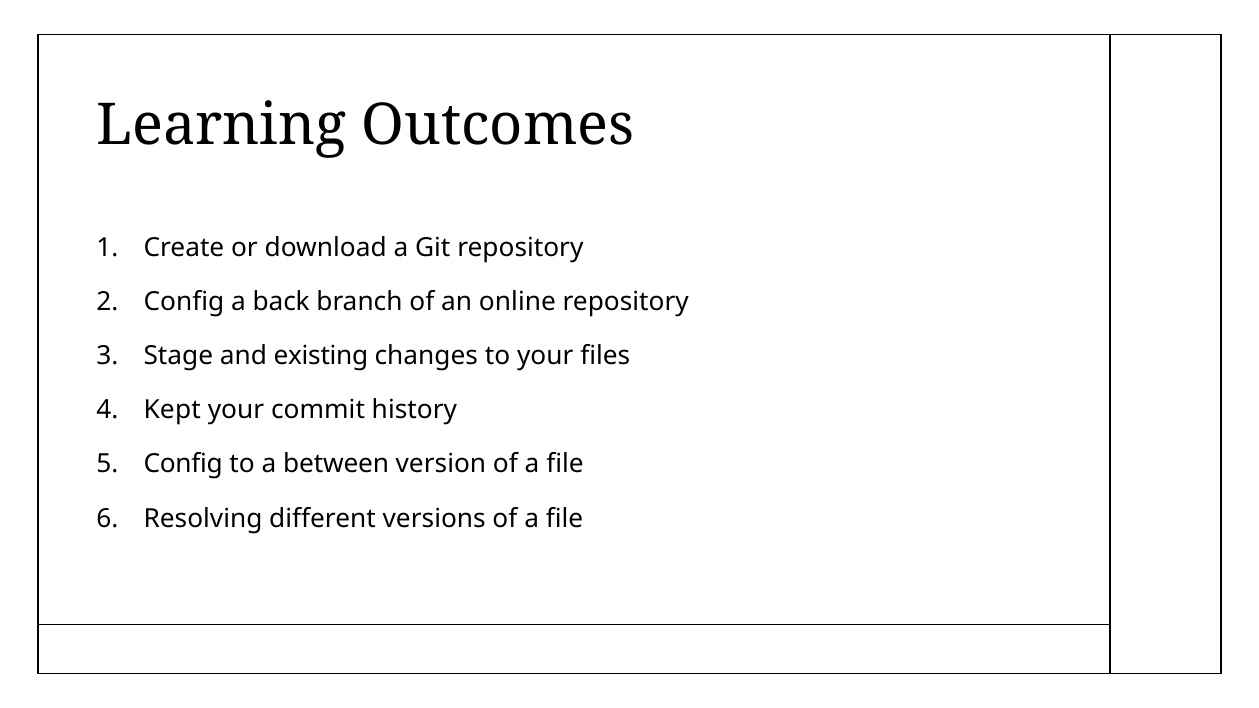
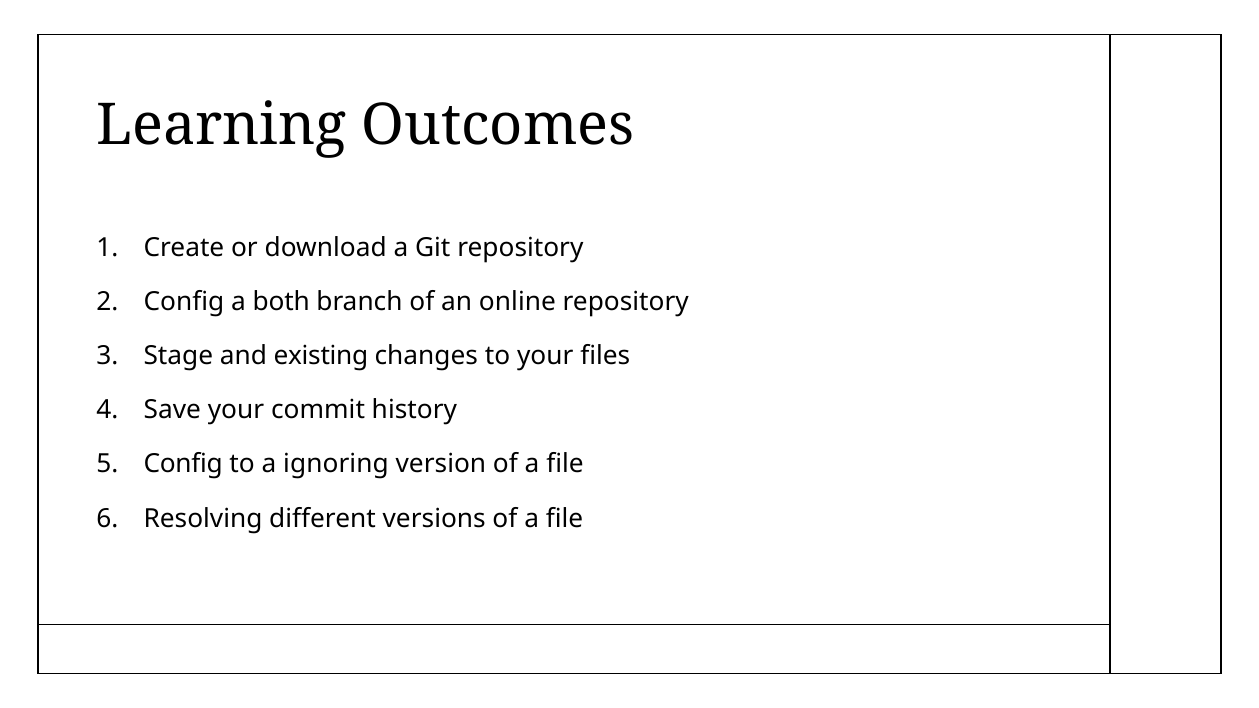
back: back -> both (281, 302)
Kept: Kept -> Save (172, 410)
between: between -> ignoring (336, 464)
